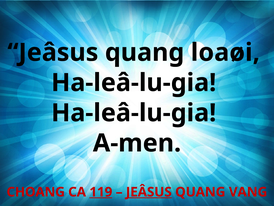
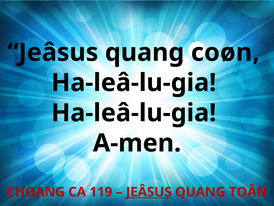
loaøi: loaøi -> coøn (225, 52)
119 underline: present -> none (101, 192)
VANG: VANG -> TOÂN (248, 192)
